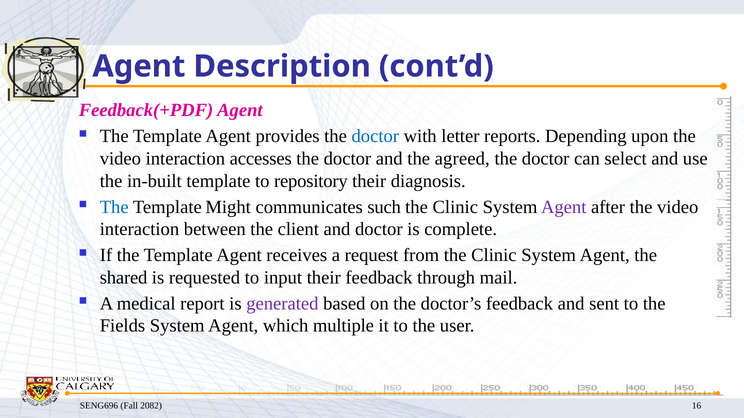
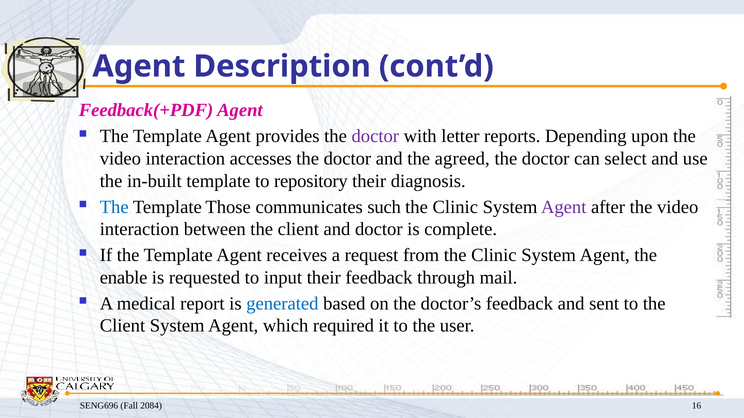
doctor colour: blue -> purple (375, 137)
Might: Might -> Those (228, 207)
shared: shared -> enable (124, 278)
generated colour: purple -> blue (282, 304)
Fields: Fields -> Client (122, 326)
multiple: multiple -> required (343, 326)
2082: 2082 -> 2084 (151, 406)
